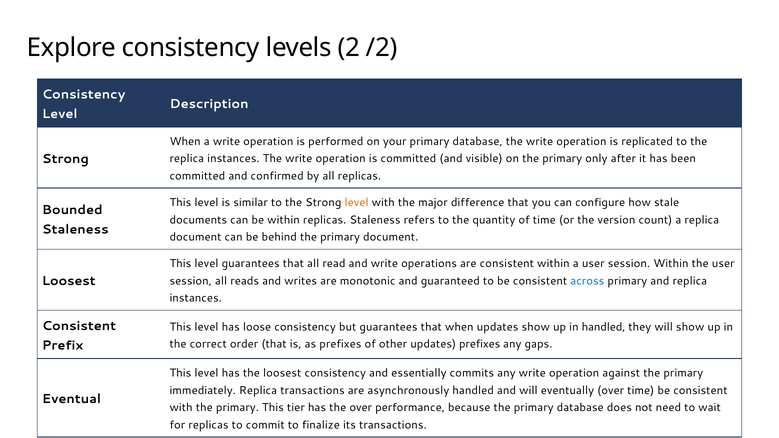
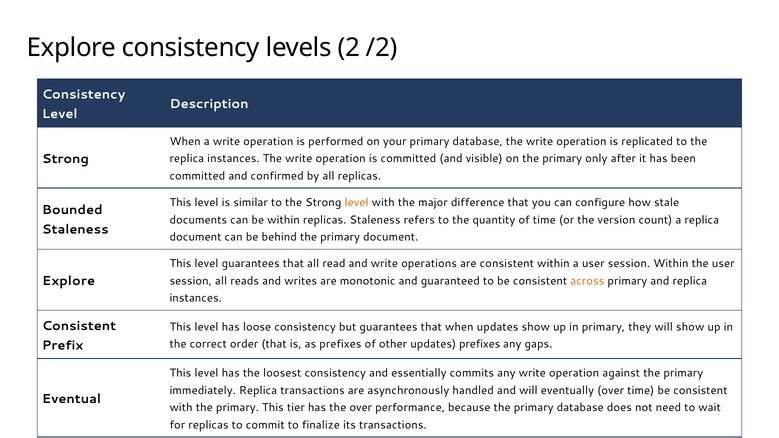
Loosest: Loosest -> Explore (69, 281)
across colour: blue -> orange (587, 281)
in handled: handled -> primary (603, 327)
